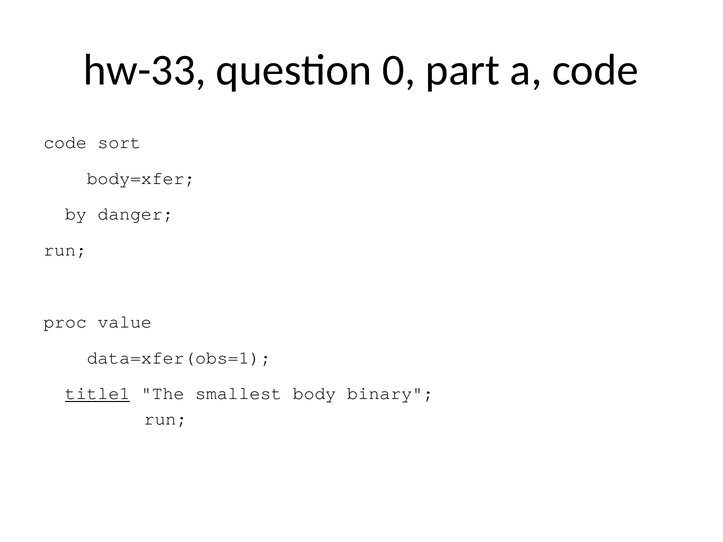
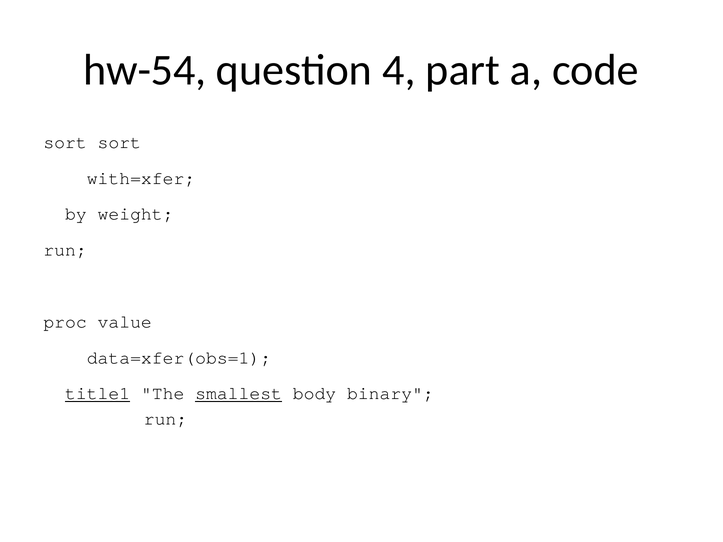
hw-33: hw-33 -> hw-54 (145, 70)
0: 0 -> 4 (399, 70)
code: code -> sort (65, 142)
body=xfer: body=xfer -> with=xfer (141, 178)
danger: danger -> weight (136, 214)
smallest underline: none -> present (239, 394)
